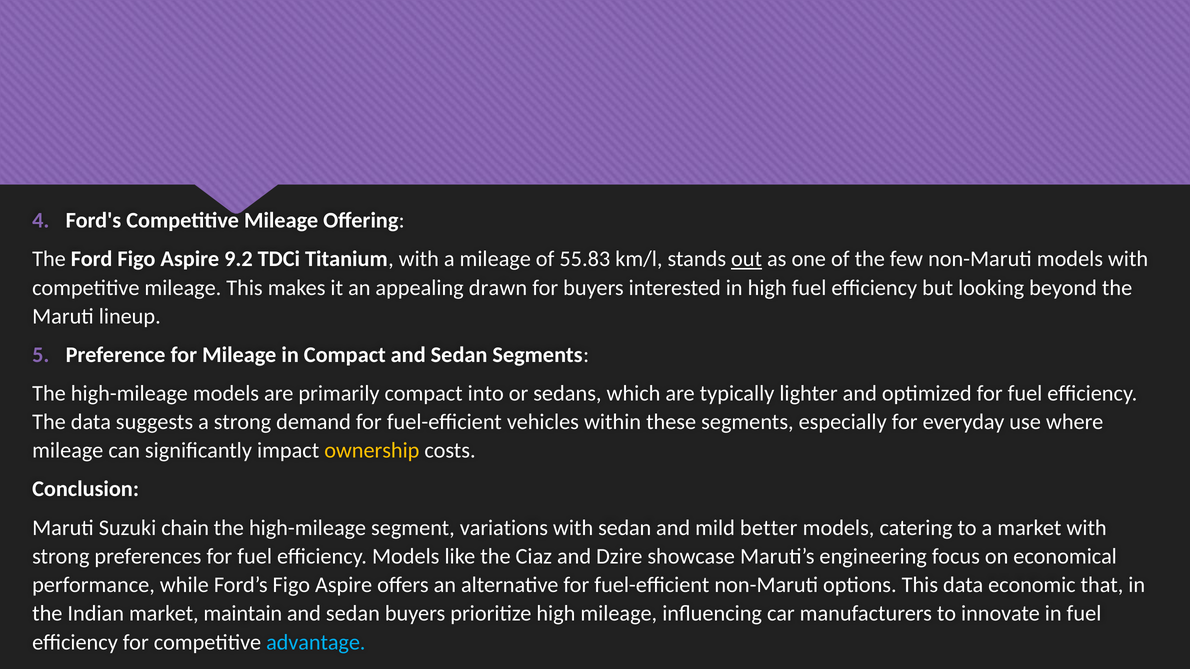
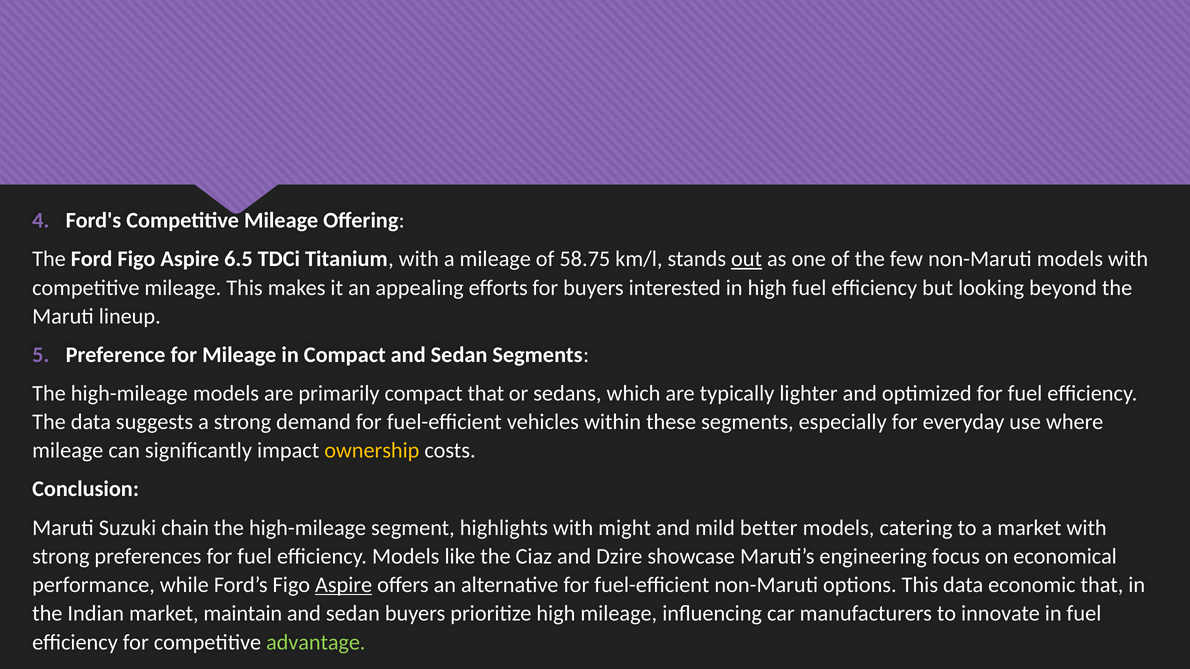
9.2: 9.2 -> 6.5 (238, 259)
55.83: 55.83 -> 58.75 (585, 259)
drawn: drawn -> efforts (498, 288)
compact into: into -> that (486, 394)
variations: variations -> highlights (504, 528)
with sedan: sedan -> might (625, 528)
Aspire underline: none -> present (344, 585)
advantage colour: light blue -> light green (316, 643)
